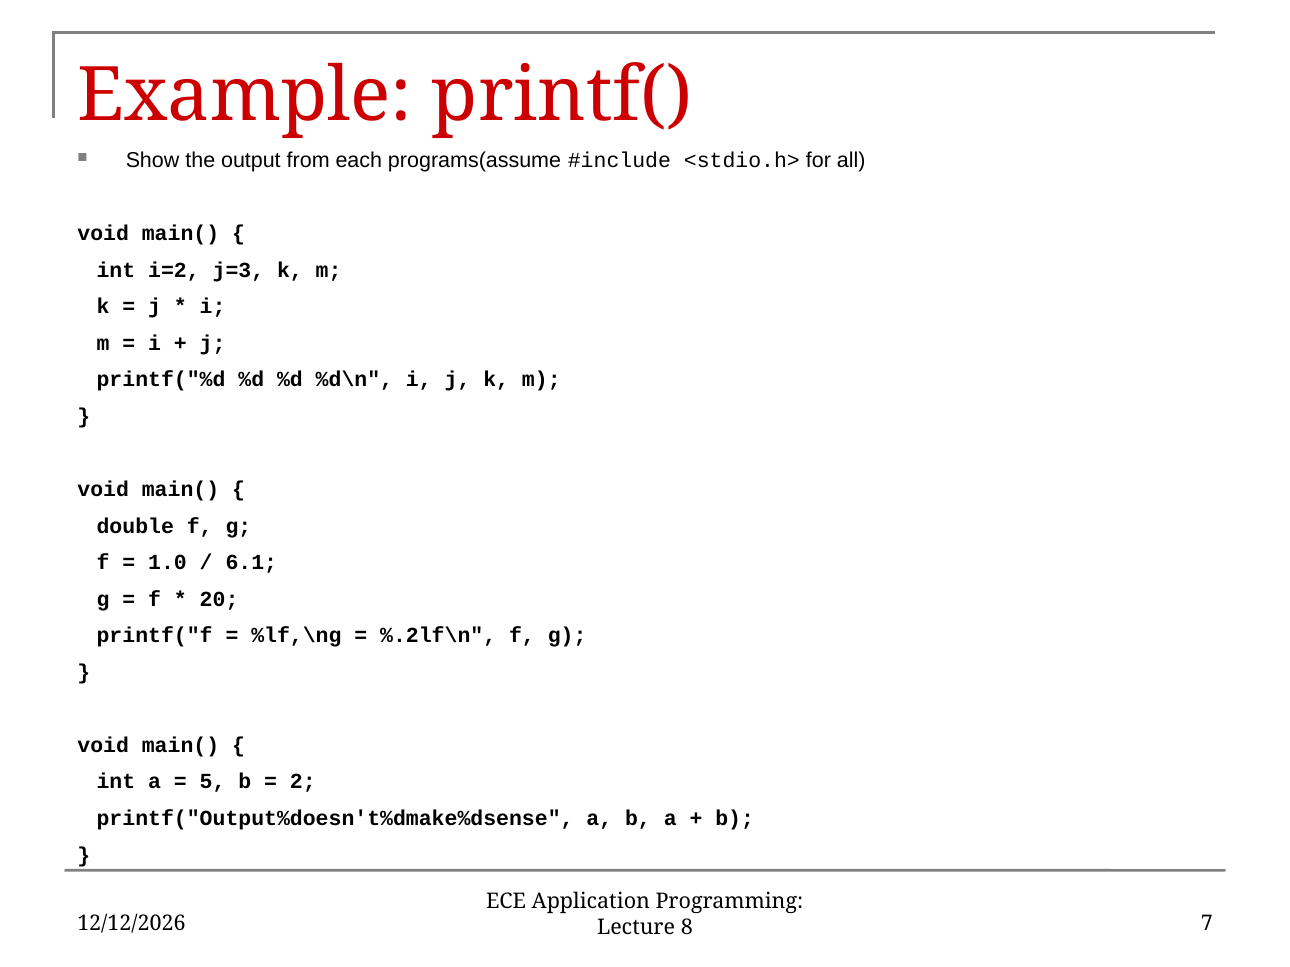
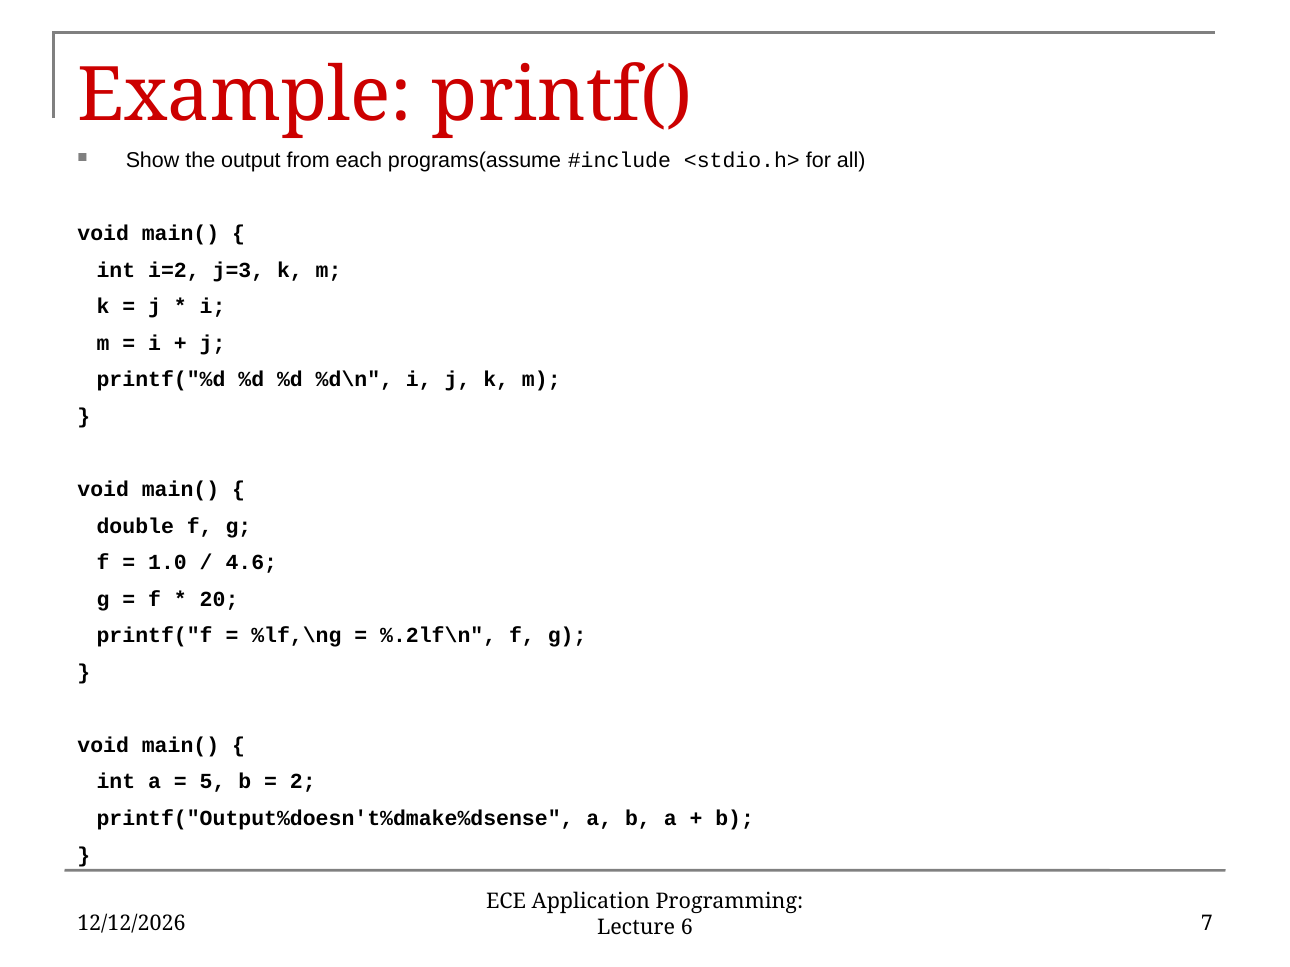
6.1: 6.1 -> 4.6 (251, 563)
8: 8 -> 6 (687, 928)
